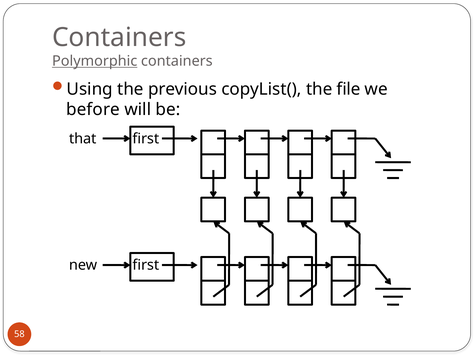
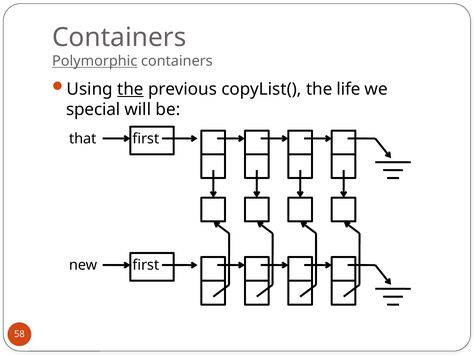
the underline: none -> present (130, 89)
file: file -> life (349, 89)
before: before -> special (93, 109)
